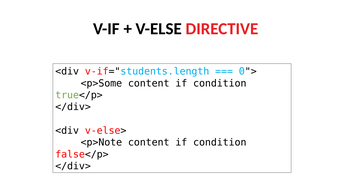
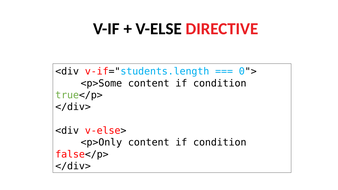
<p>Note: <p>Note -> <p>Only (101, 143)
